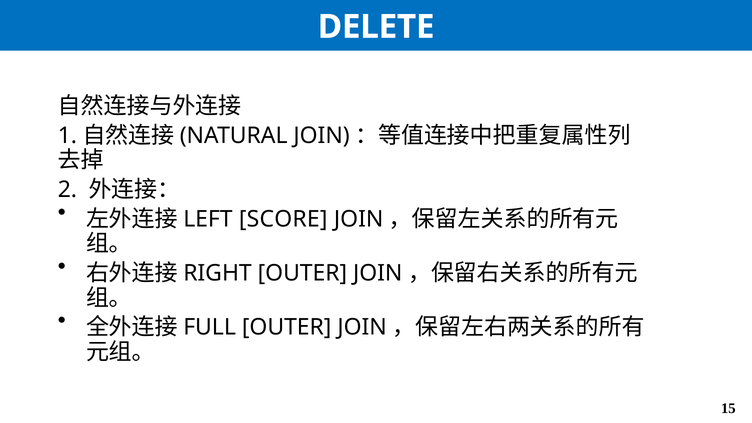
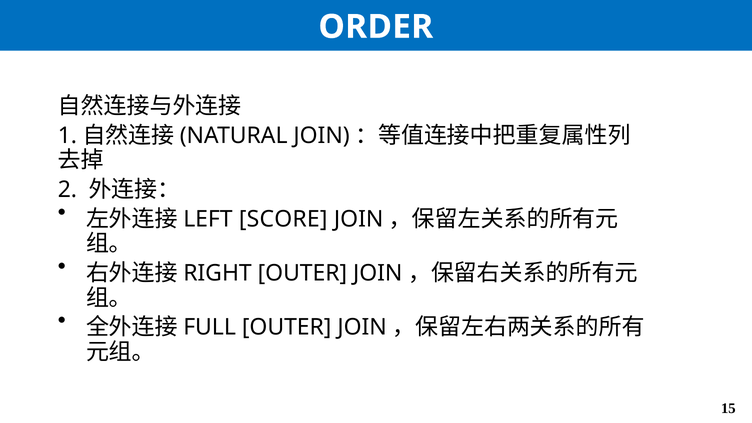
DELETE: DELETE -> ORDER (376, 27)
